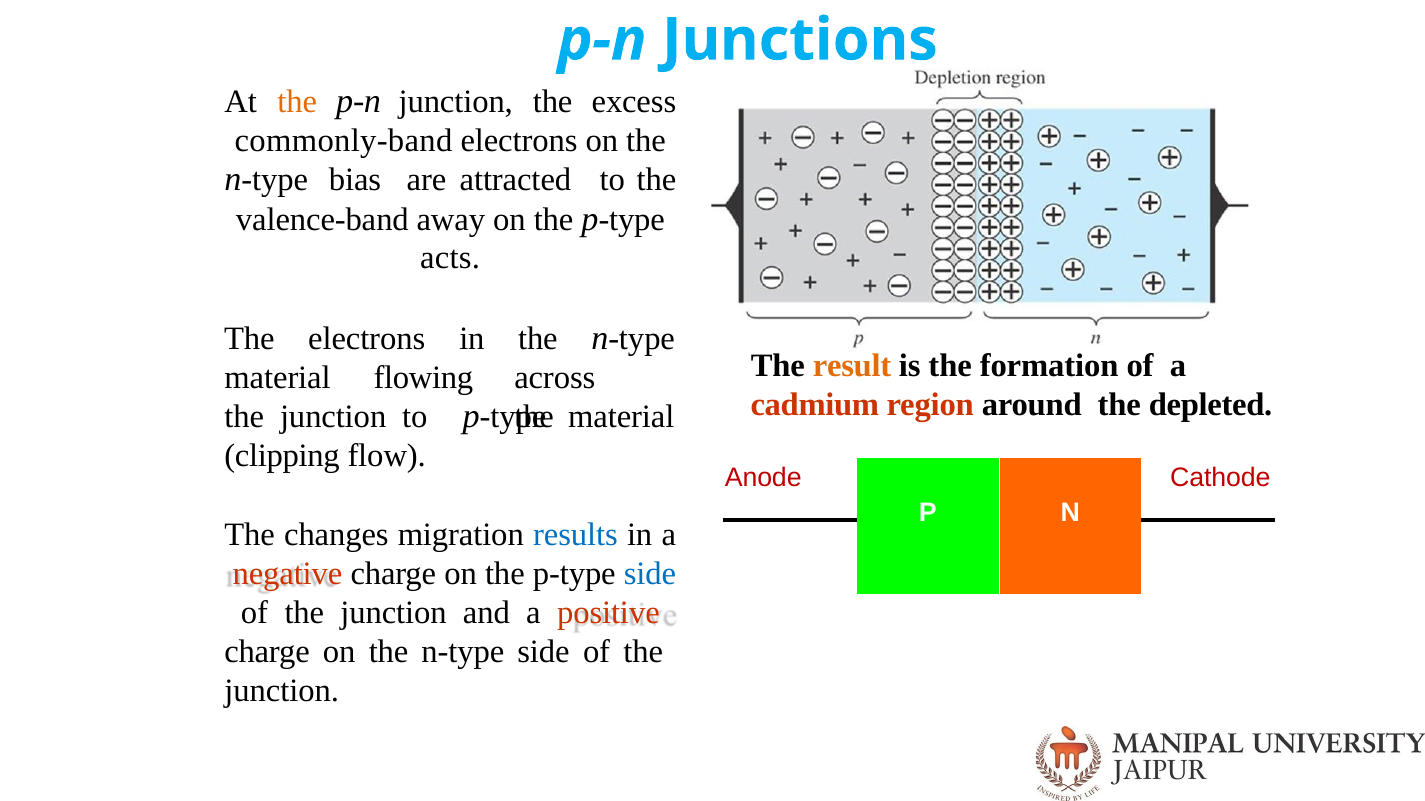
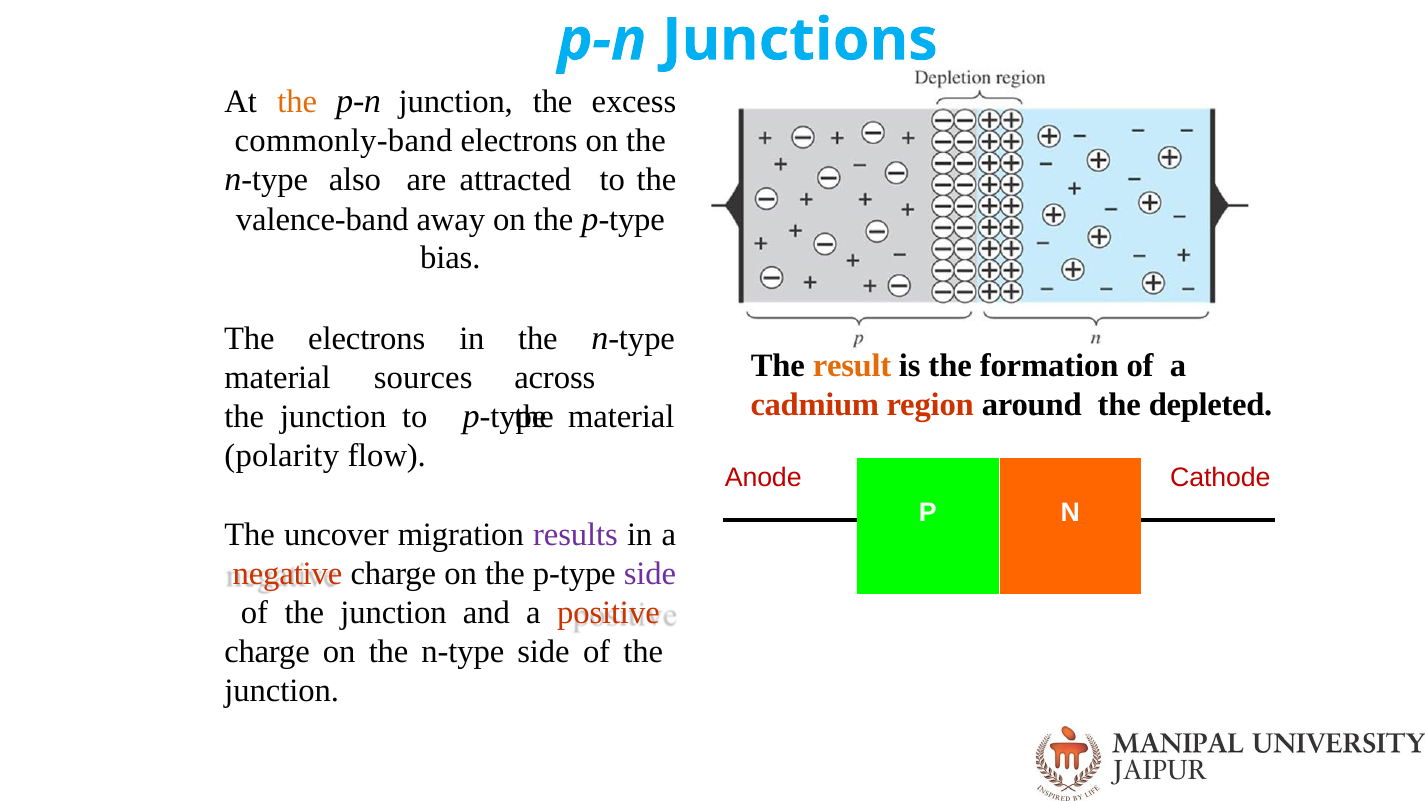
bias: bias -> also (355, 180)
acts: acts -> bias (450, 258)
flowing: flowing -> sources (423, 378)
clipping: clipping -> polarity (282, 456)
changes: changes -> uncover (336, 535)
results colour: blue -> purple (575, 535)
side colour: blue -> purple (650, 574)
